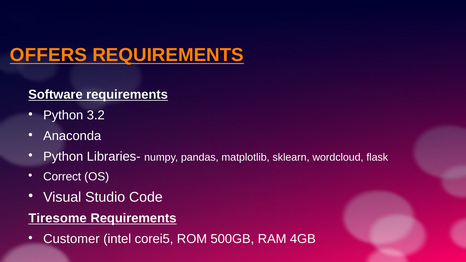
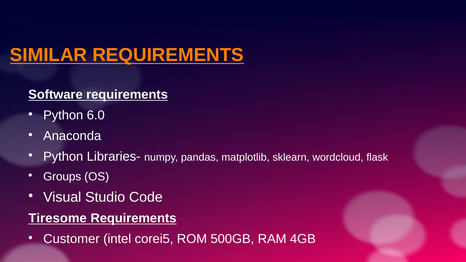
OFFERS: OFFERS -> SIMILAR (49, 55)
3.2: 3.2 -> 6.0 (96, 115)
Correct: Correct -> Groups (62, 177)
